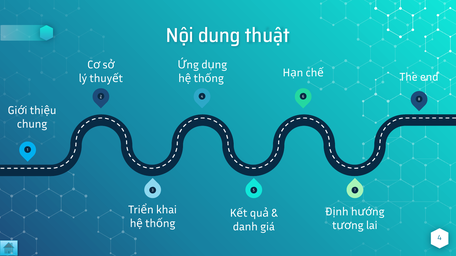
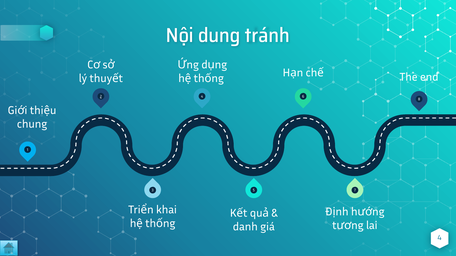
thuật: thuật -> tránh (267, 36)
